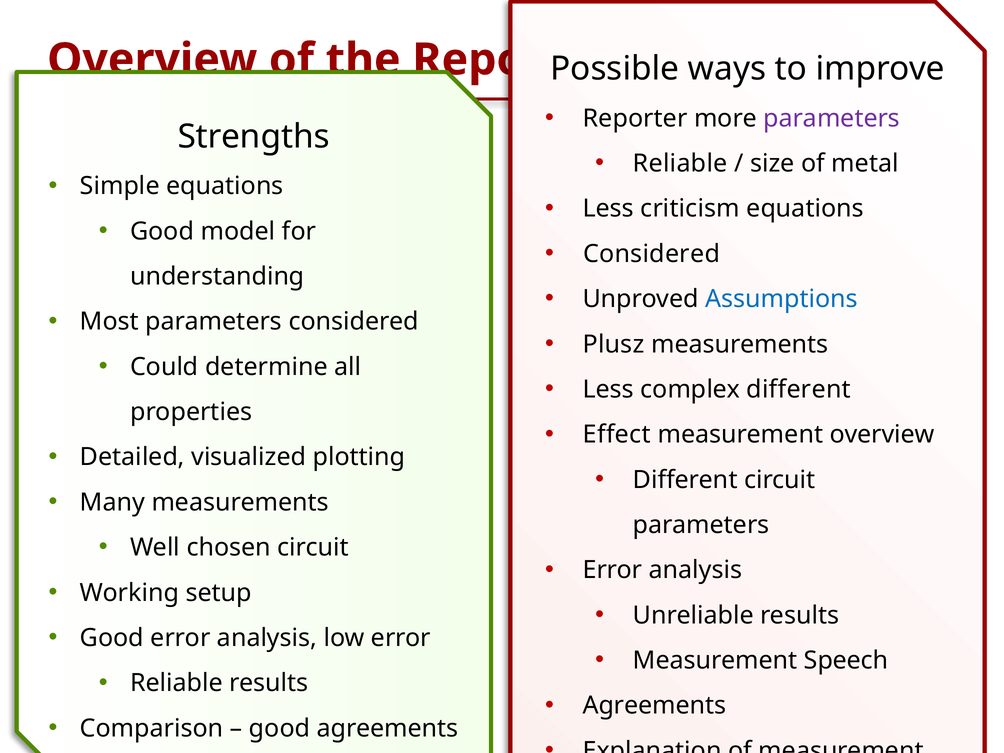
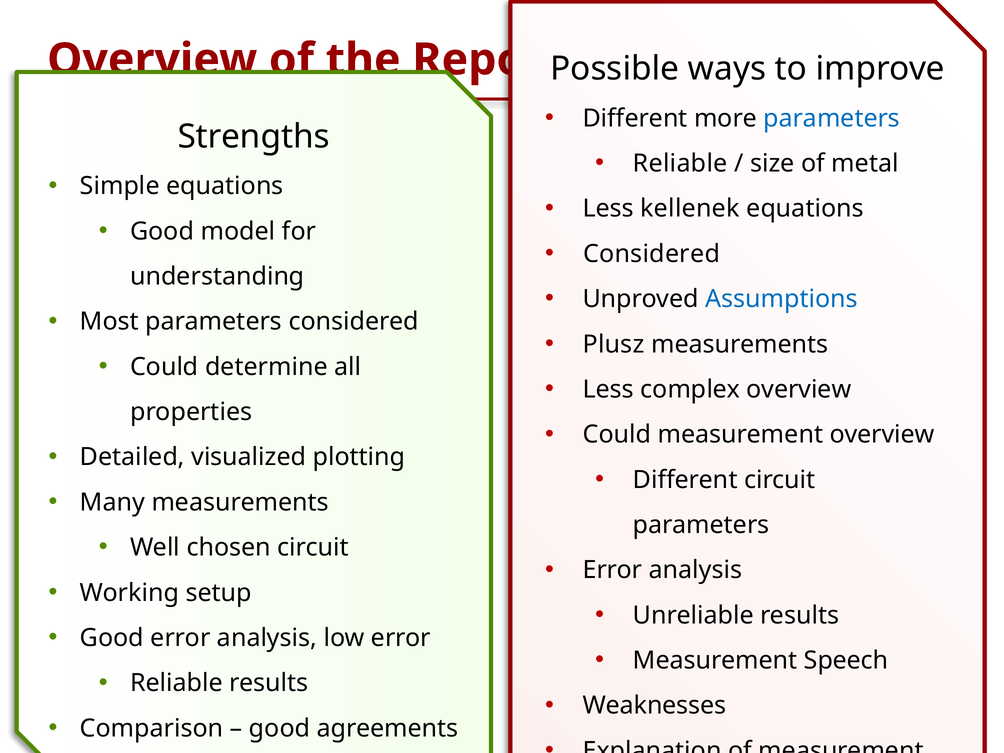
Reporter: Reporter -> Different (635, 118)
parameters colour: purple -> blue (832, 118)
criticism: criticism -> kellenek (690, 209)
complex different: different -> overview (799, 389)
Effect: Effect -> Could (617, 435)
Agreements: Agreements -> Weaknesses (654, 706)
